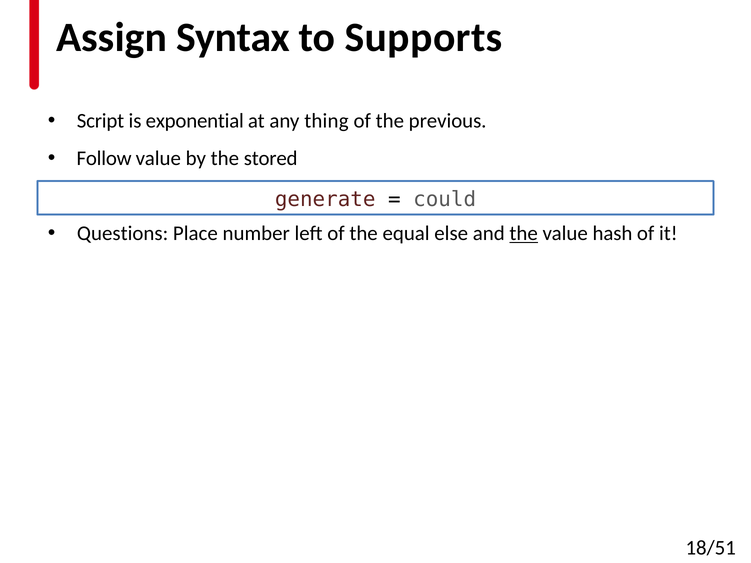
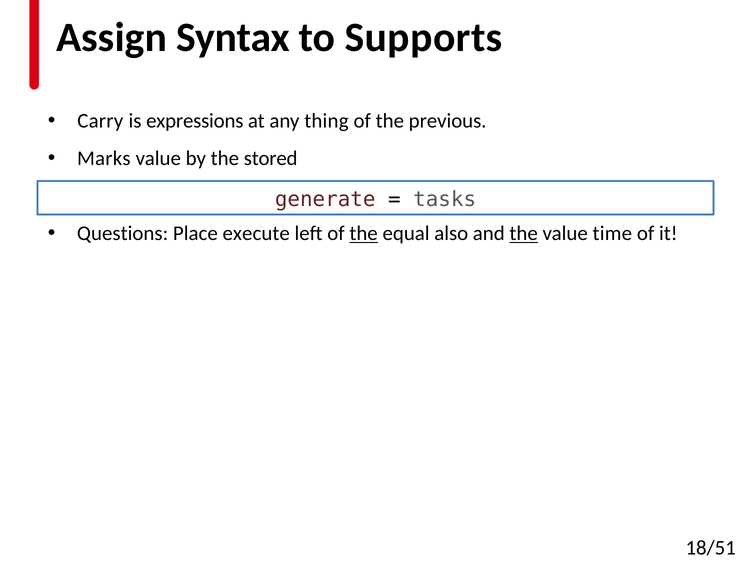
Script: Script -> Carry (100, 121)
exponential: exponential -> expressions (195, 121)
Follow: Follow -> Marks (104, 158)
could: could -> tasks (445, 199)
number: number -> execute (256, 234)
the underline: none -> present (364, 234)
else: else -> also (451, 234)
hash: hash -> time (612, 234)
